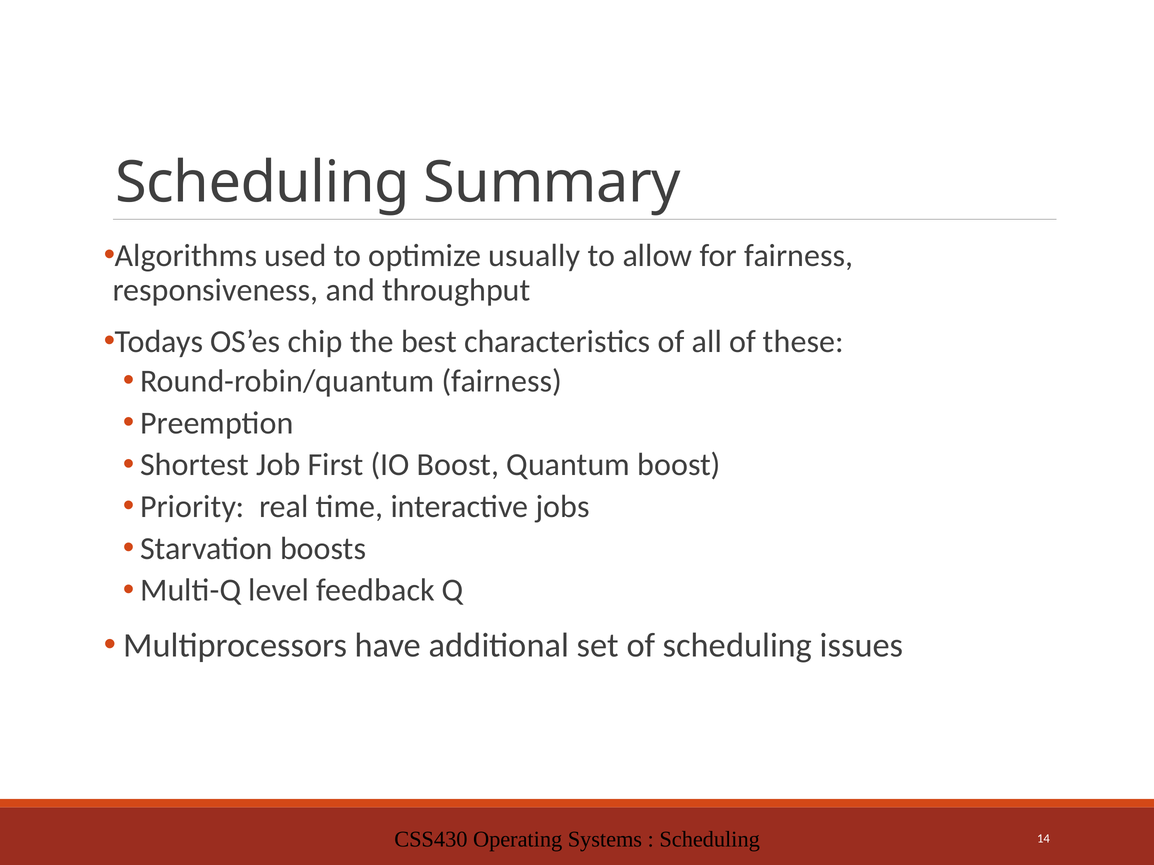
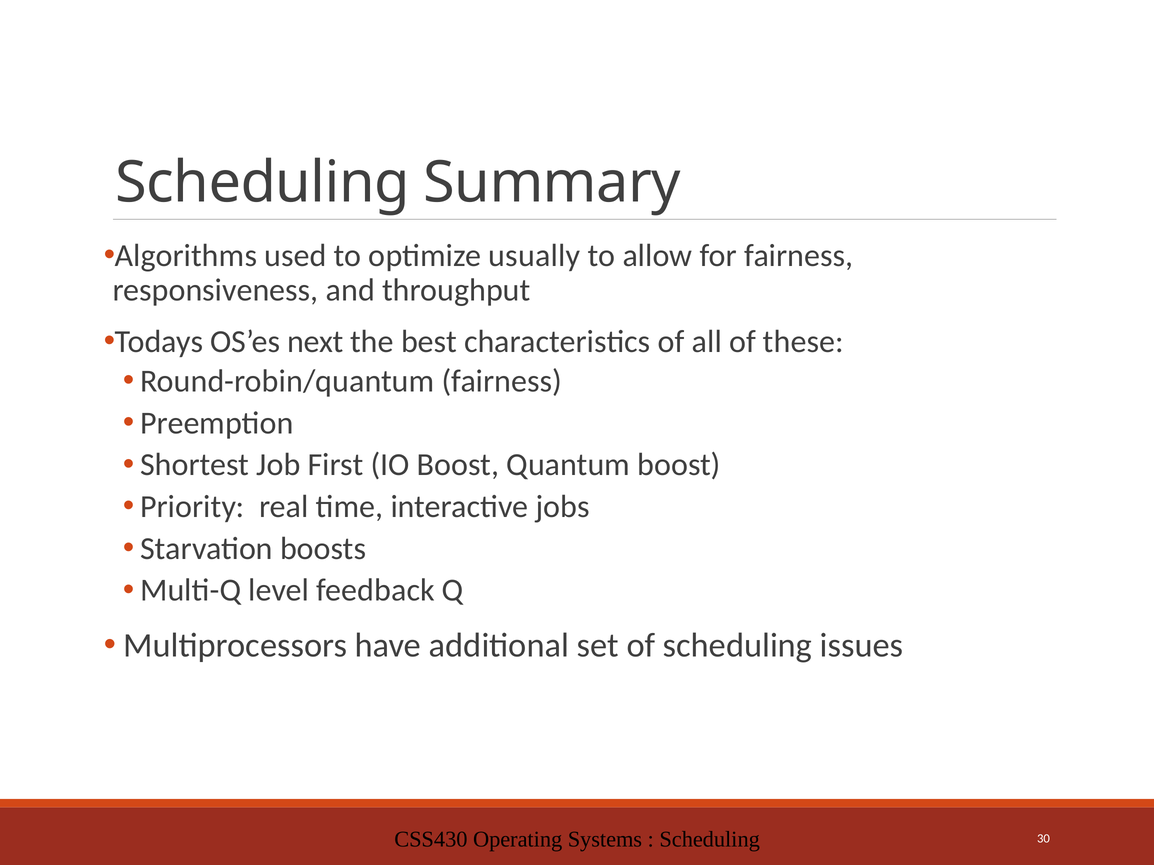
chip: chip -> next (315, 342)
14: 14 -> 30 (1043, 839)
